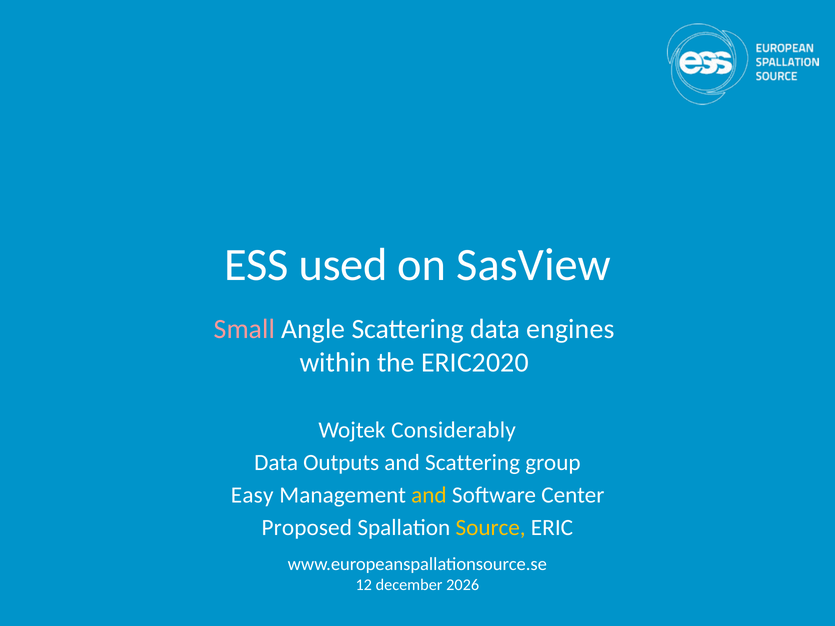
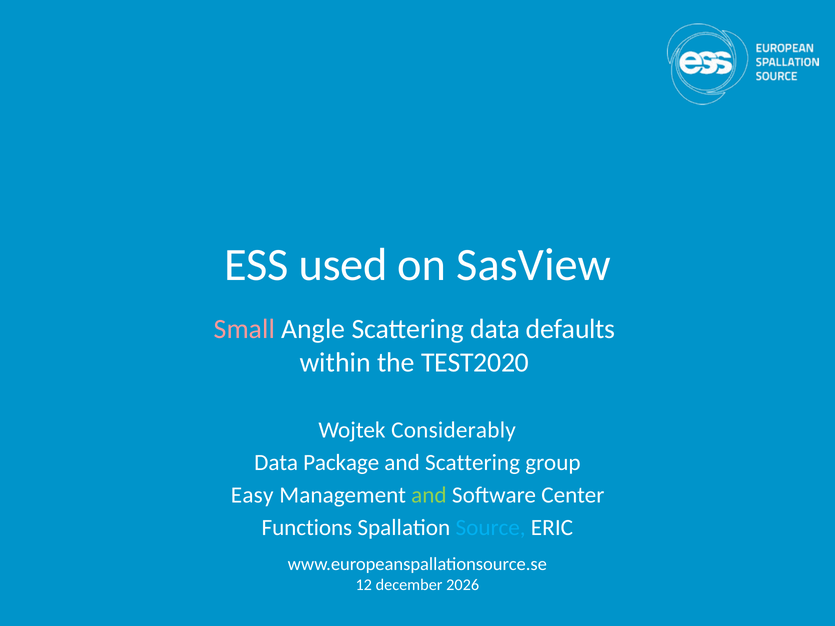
engines: engines -> defaults (571, 329)
ERIC2020: ERIC2020 -> TEST2020 (475, 363)
Outputs: Outputs -> Package (341, 463)
and colour: yellow -> light green (429, 495)
Proposed: Proposed -> Functions (307, 528)
Source colour: yellow -> light blue (491, 528)
